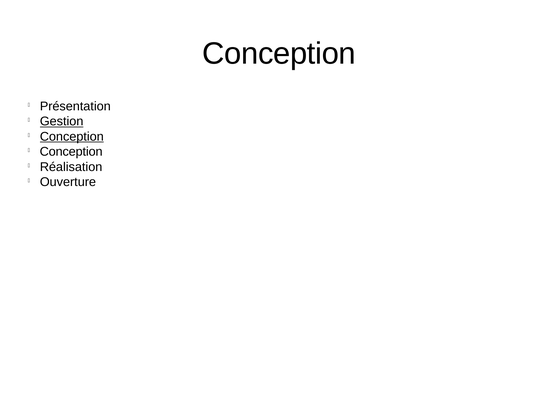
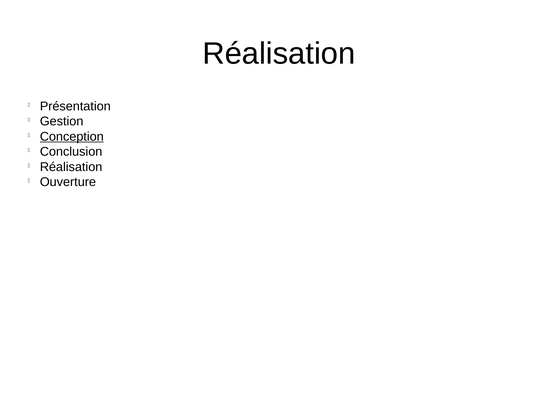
Conception: Conception -> Réalisation (279, 54)
Gestion underline: present -> none (62, 122)
Conception: Conception -> Conclusion (71, 152)
